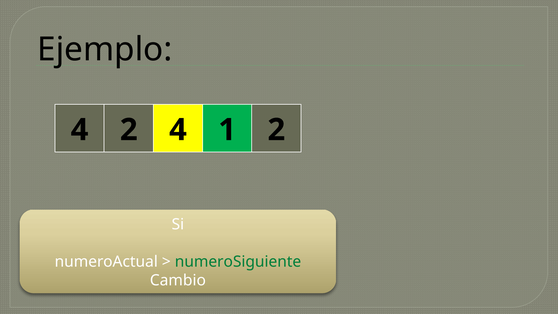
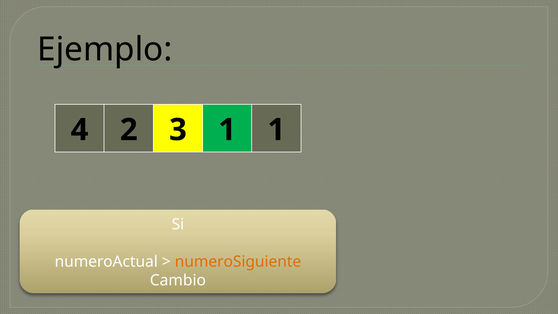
2 4: 4 -> 3 (178, 130)
1 2: 2 -> 1 (276, 130)
numeroSiguiente colour: green -> orange (238, 262)
